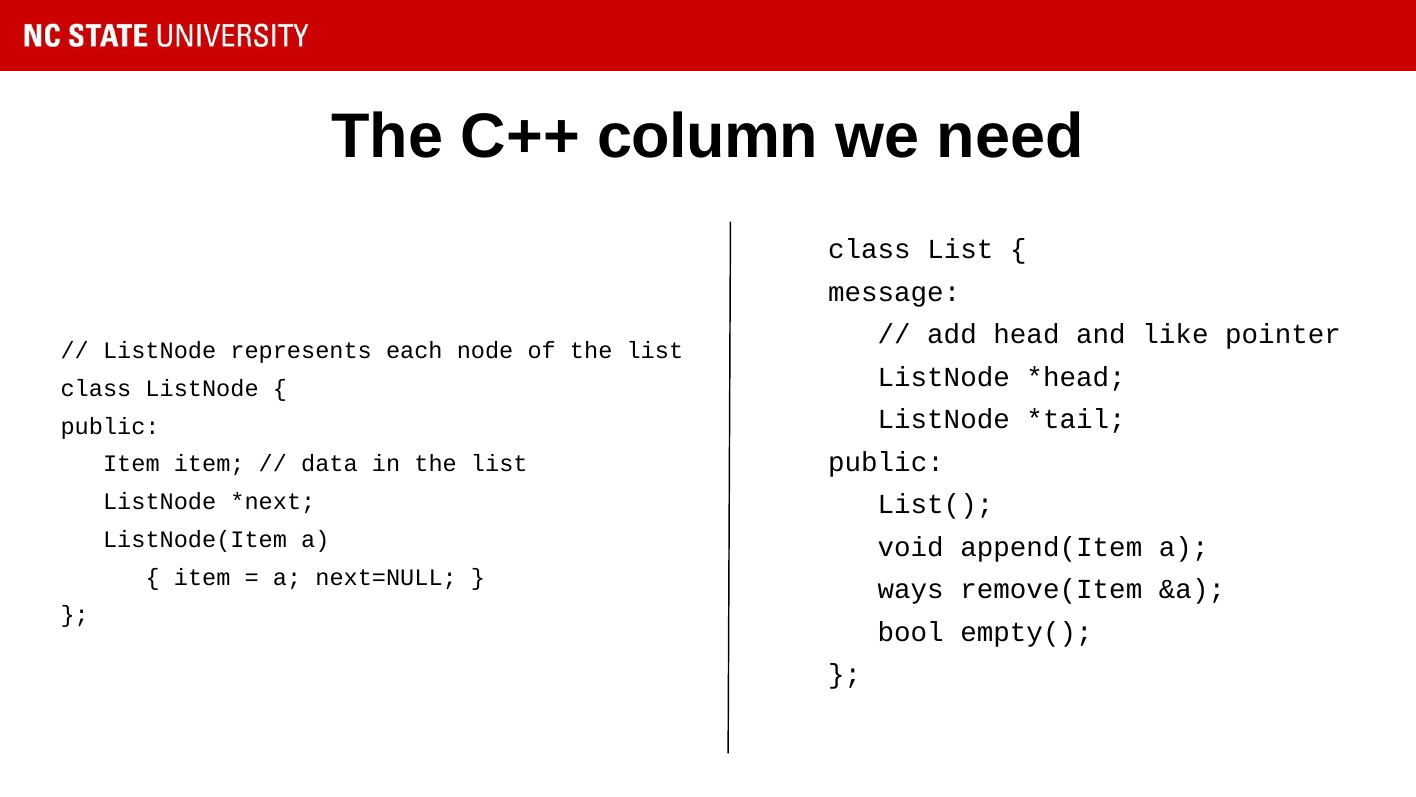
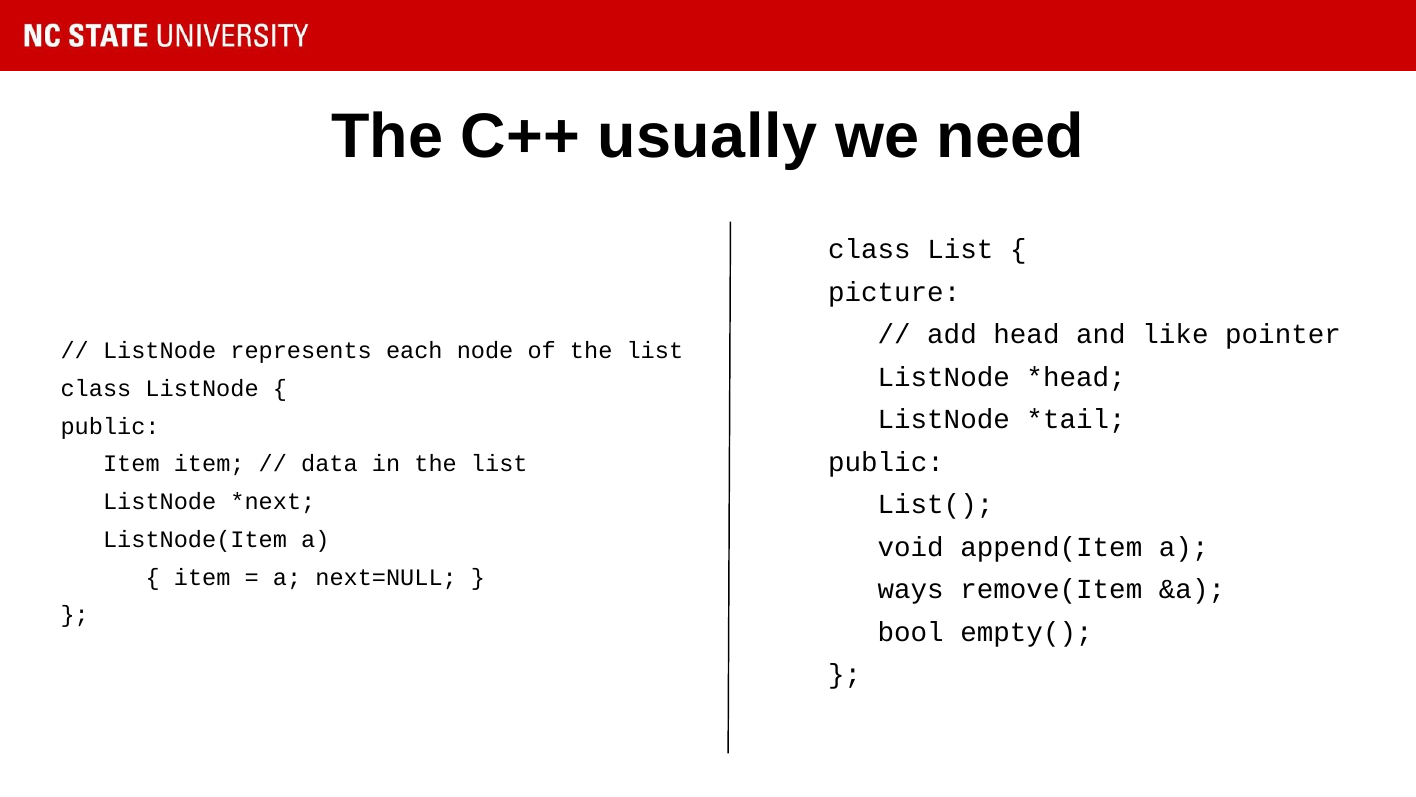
column: column -> usually (707, 137)
message: message -> picture (894, 292)
